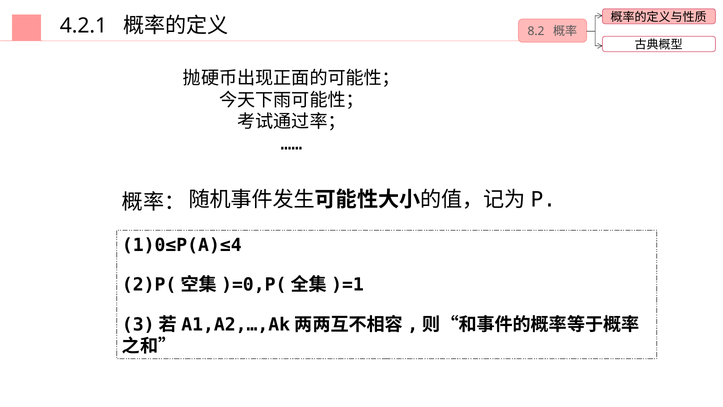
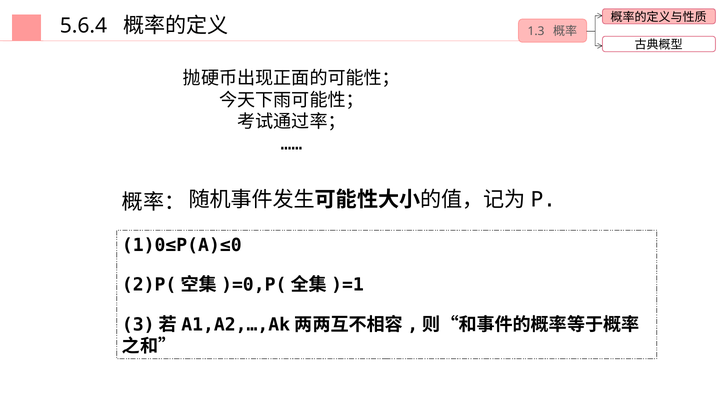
4.2.1: 4.2.1 -> 5.6.4 (83, 26)
8.2: 8.2 -> 1.3 (536, 31)
1)0≤P(A)≤4: 1)0≤P(A)≤4 -> 1)0≤P(A)≤0 (182, 245)
